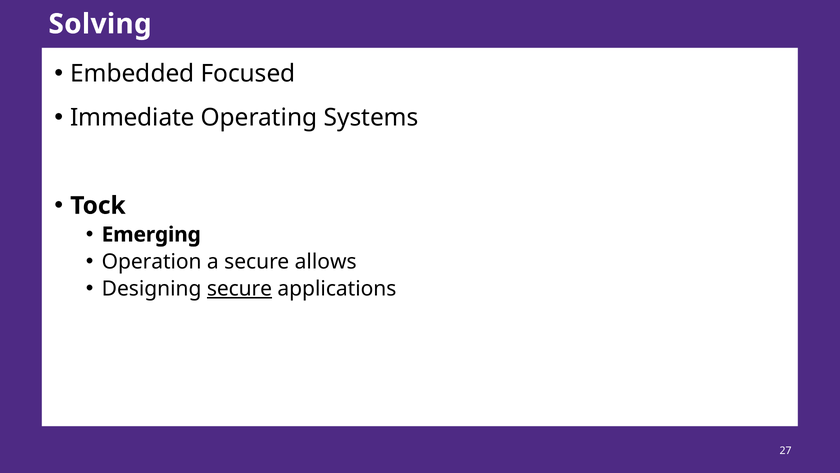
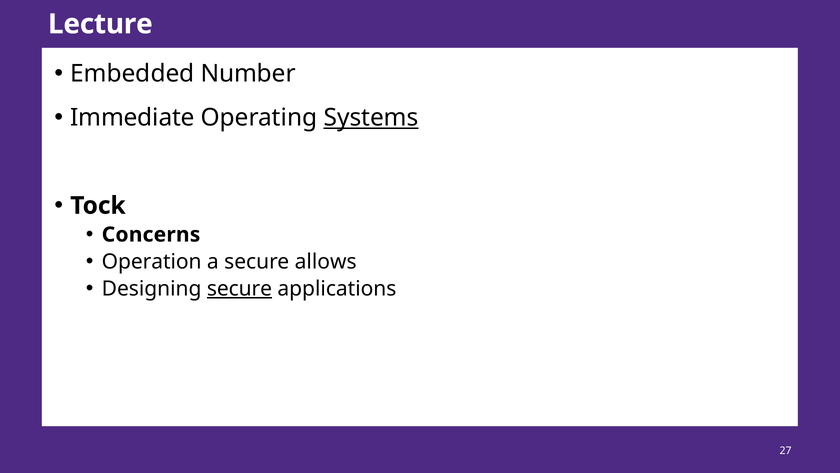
Solving: Solving -> Lecture (100, 24)
Focused: Focused -> Number (248, 74)
Systems underline: none -> present (371, 117)
Emerging: Emerging -> Concerns (151, 234)
